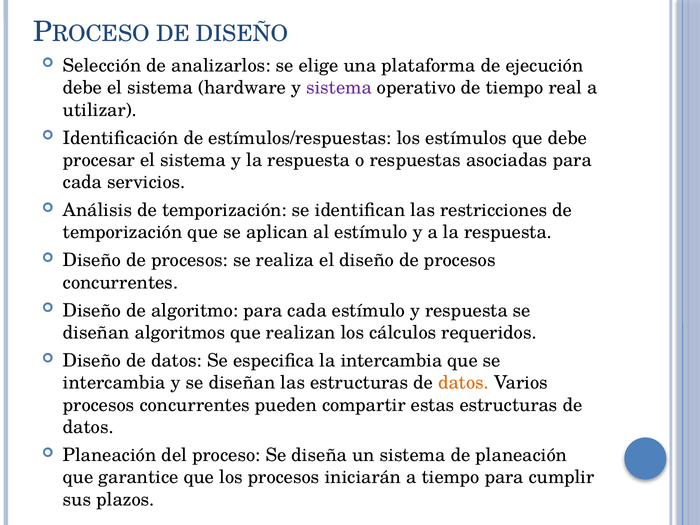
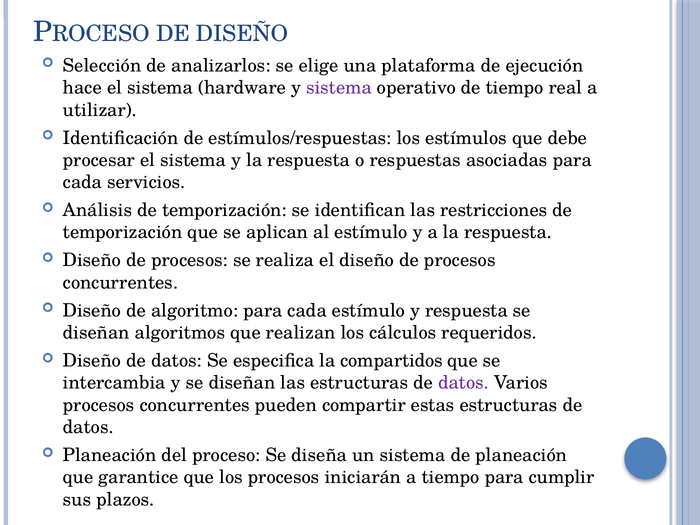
debe: debe -> hace (82, 88)
la intercambia: intercambia -> compartidos (391, 361)
datos colour: orange -> purple (464, 383)
